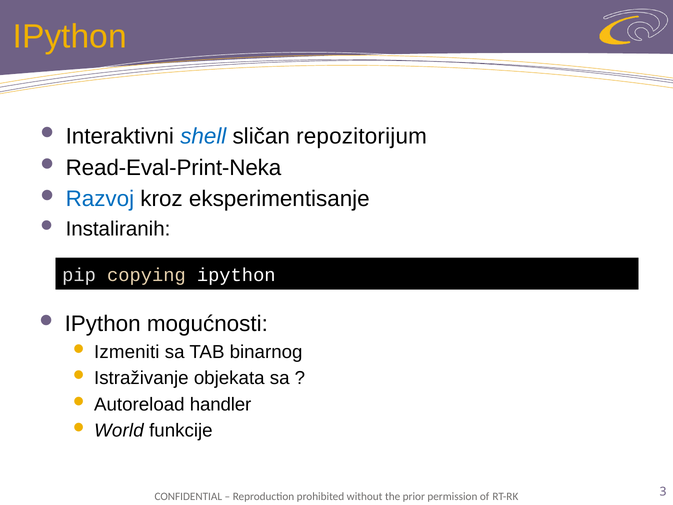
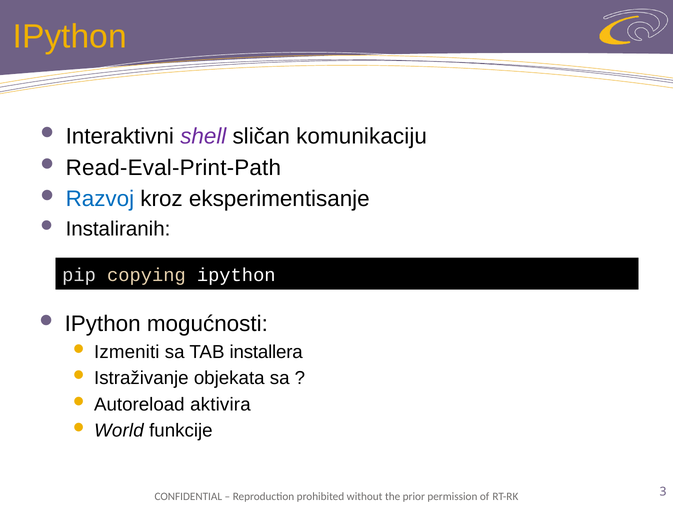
shell colour: blue -> purple (203, 136)
repozitorijum: repozitorijum -> komunikaciju (362, 136)
Read-Eval-Print-Neka: Read-Eval-Print-Neka -> Read-Eval-Print-Path (173, 168)
binarnog: binarnog -> installera (266, 352)
handler: handler -> aktivira (220, 404)
